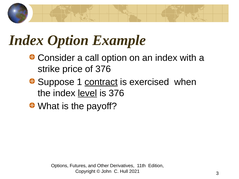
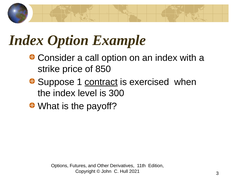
of 376: 376 -> 850 (103, 69)
level underline: present -> none (87, 93)
is 376: 376 -> 300 (117, 93)
